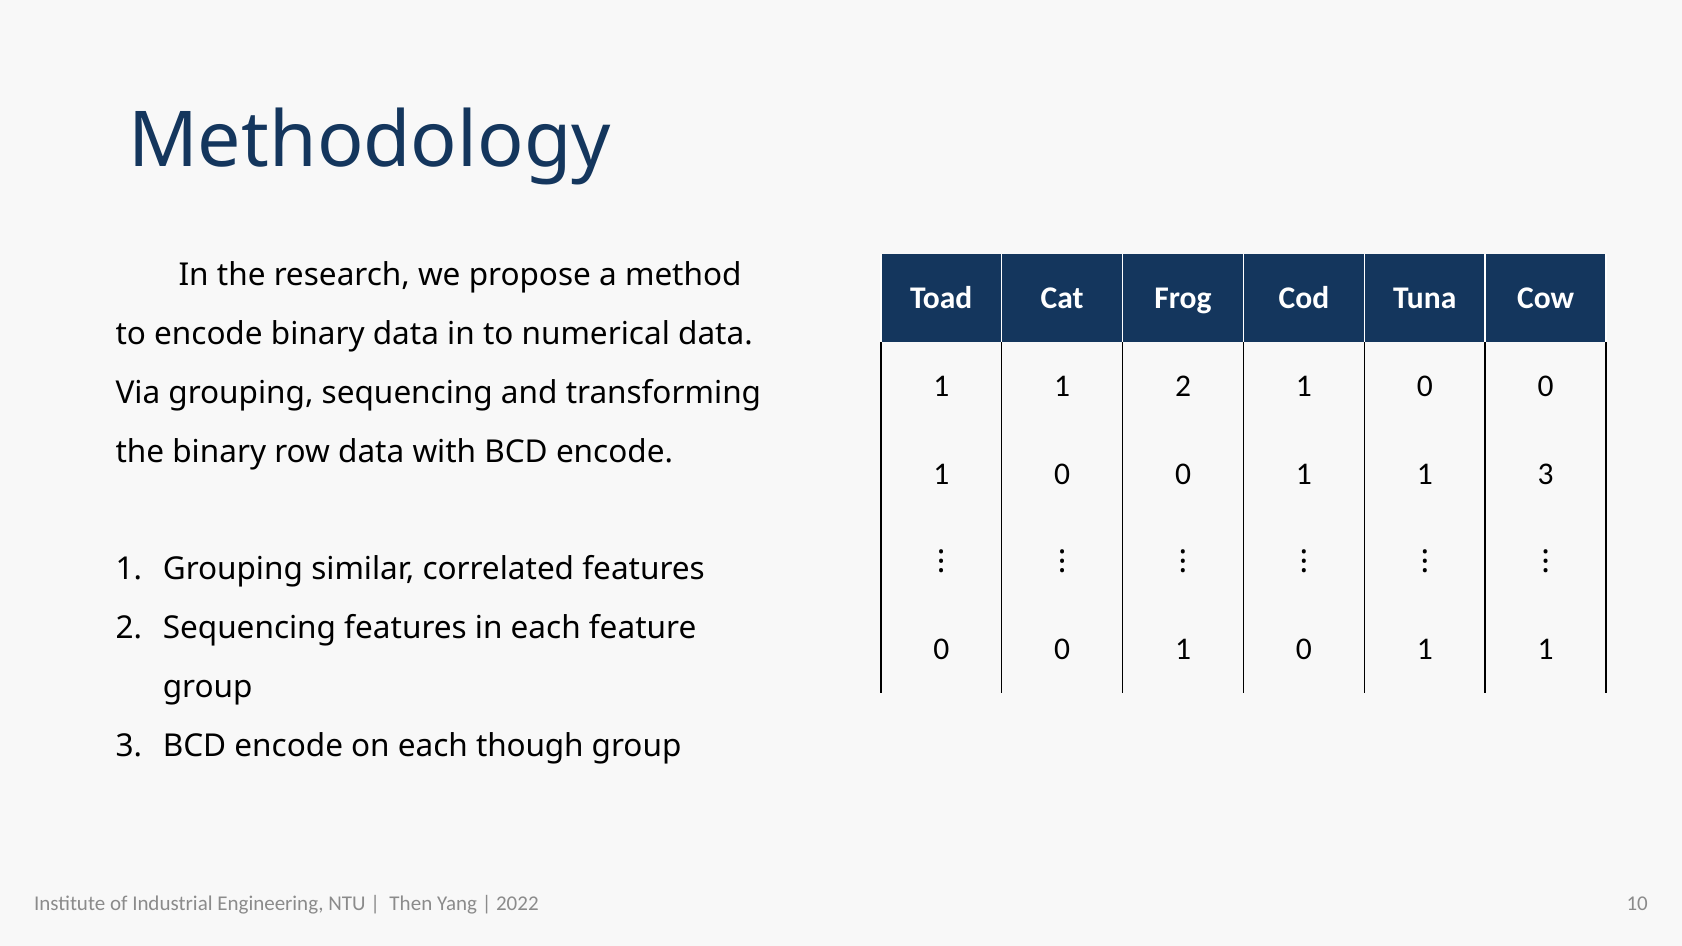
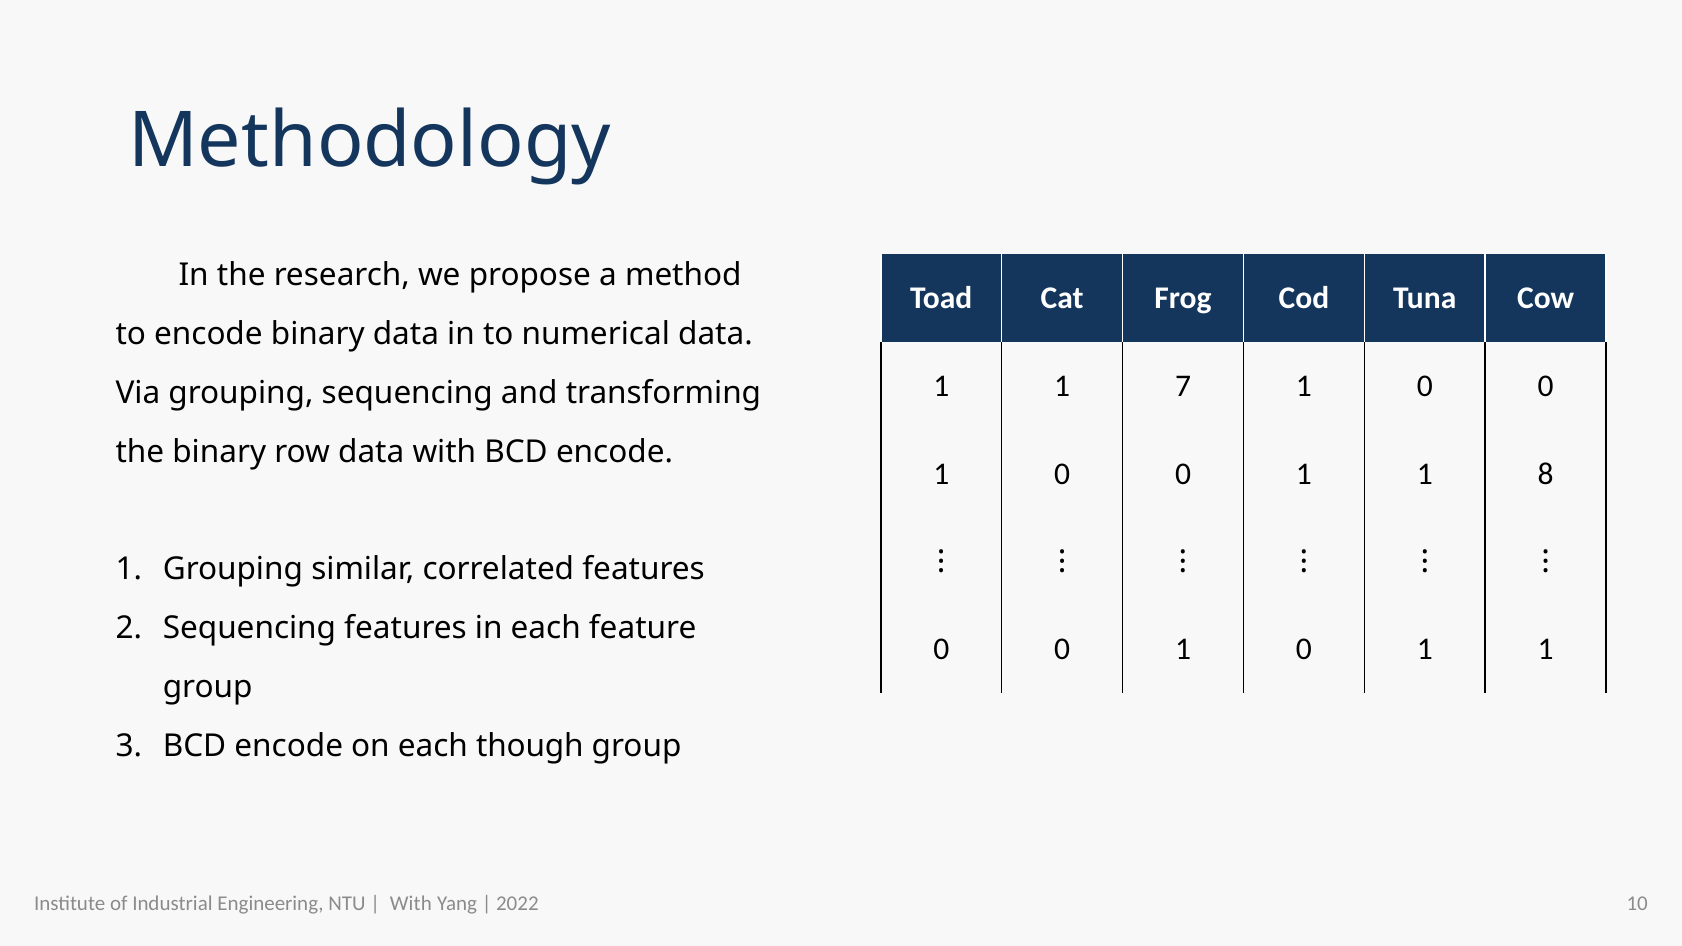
1 2: 2 -> 7 (1183, 386)
1 3: 3 -> 8 (1546, 474)
Then: Then -> With (411, 903)
